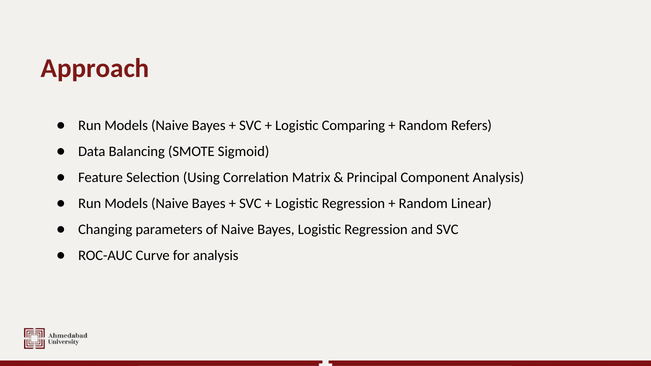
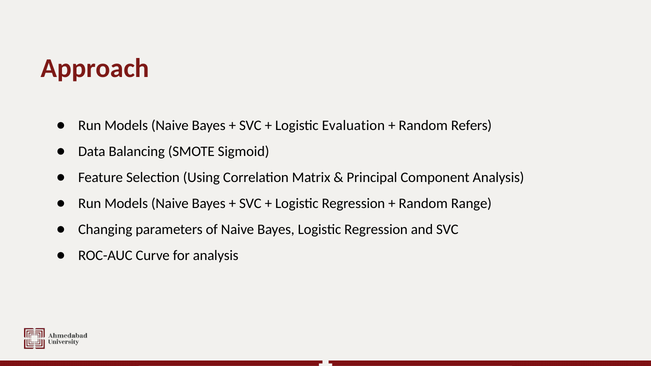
Comparing: Comparing -> Evaluation (353, 126)
Linear: Linear -> Range (471, 204)
